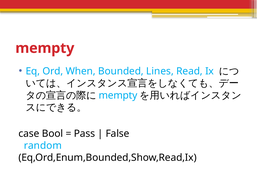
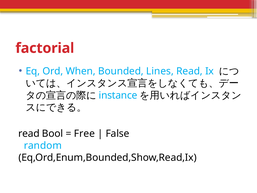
mempty: mempty -> factorial (45, 48)
mempty: mempty -> instance (118, 95)
case: case -> read (29, 133)
Pass: Pass -> Free (84, 133)
